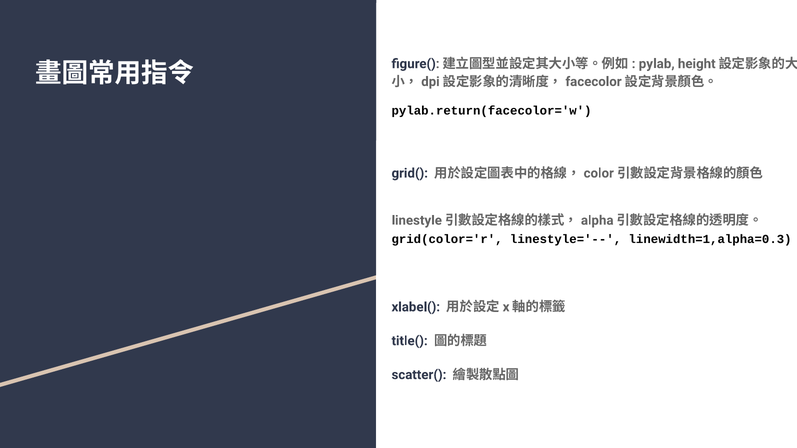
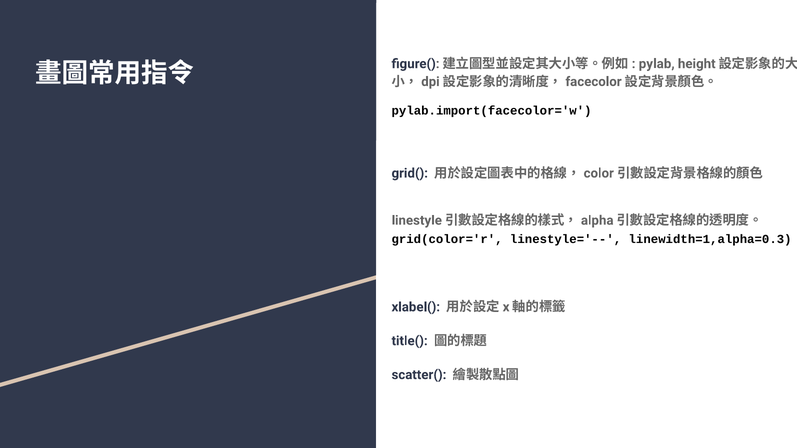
pylab.return(facecolor='w: pylab.return(facecolor='w -> pylab.import(facecolor='w (492, 111)
